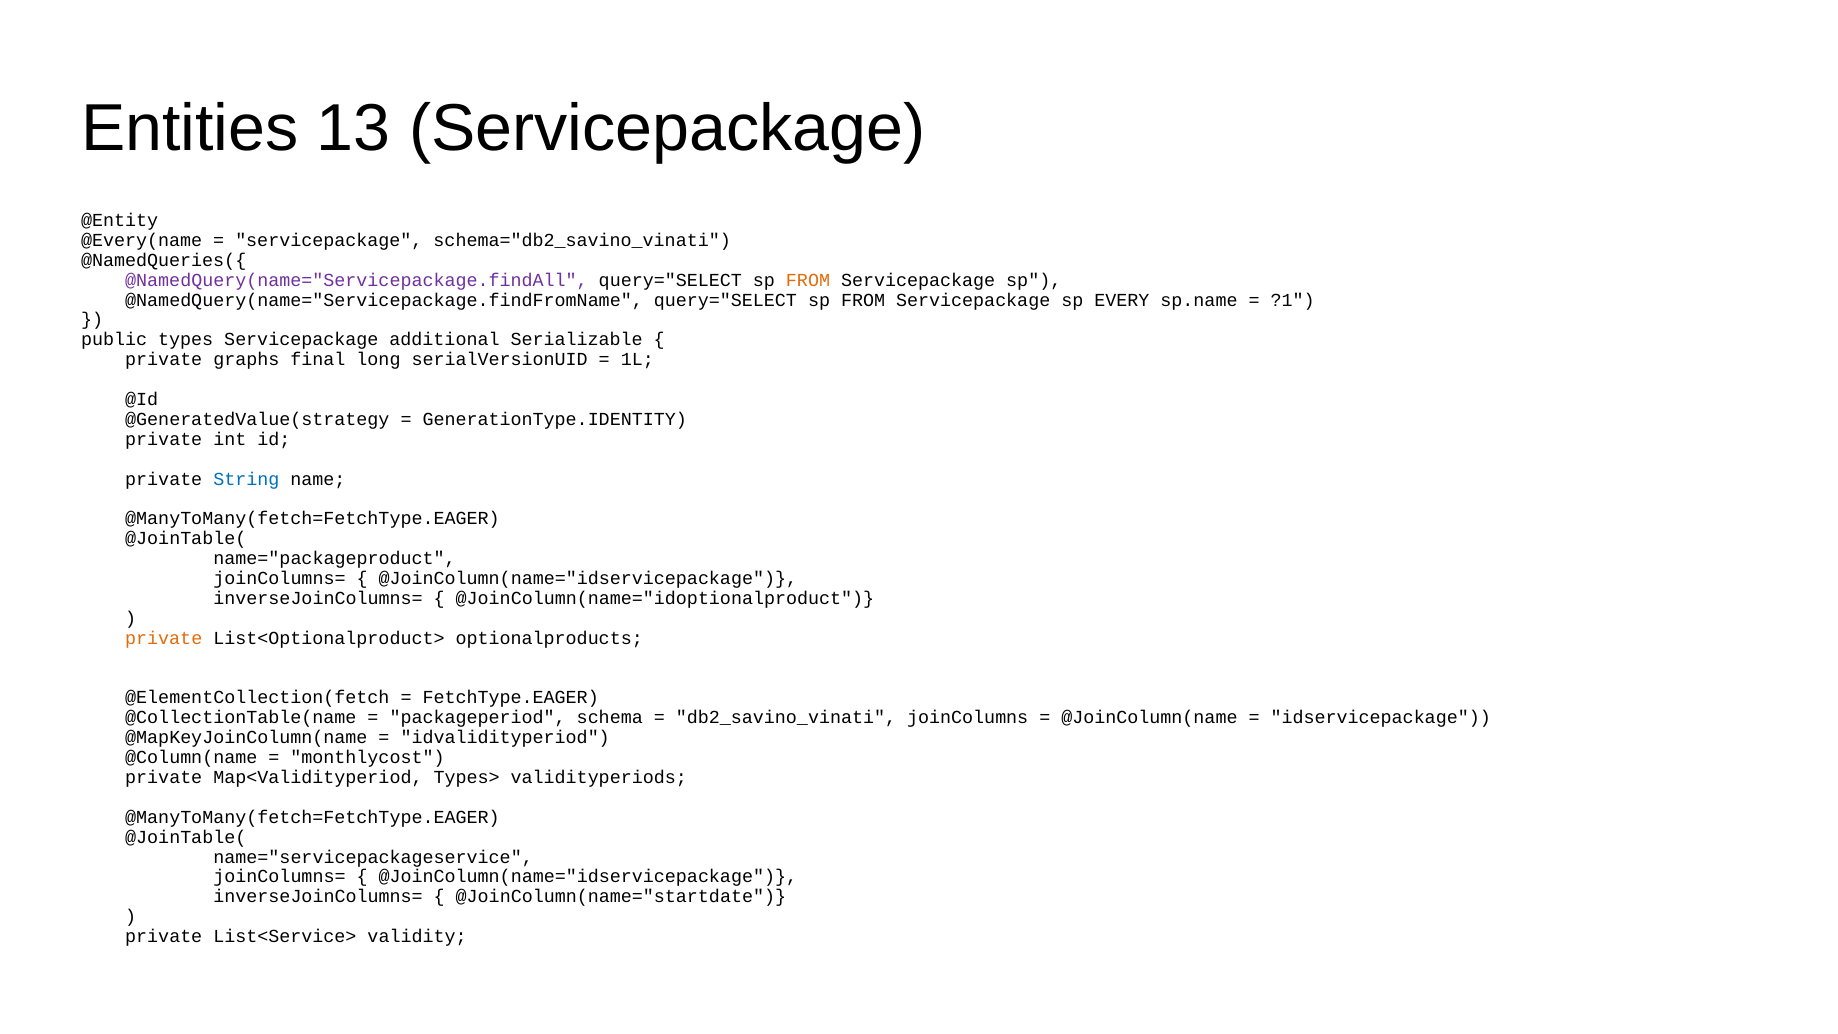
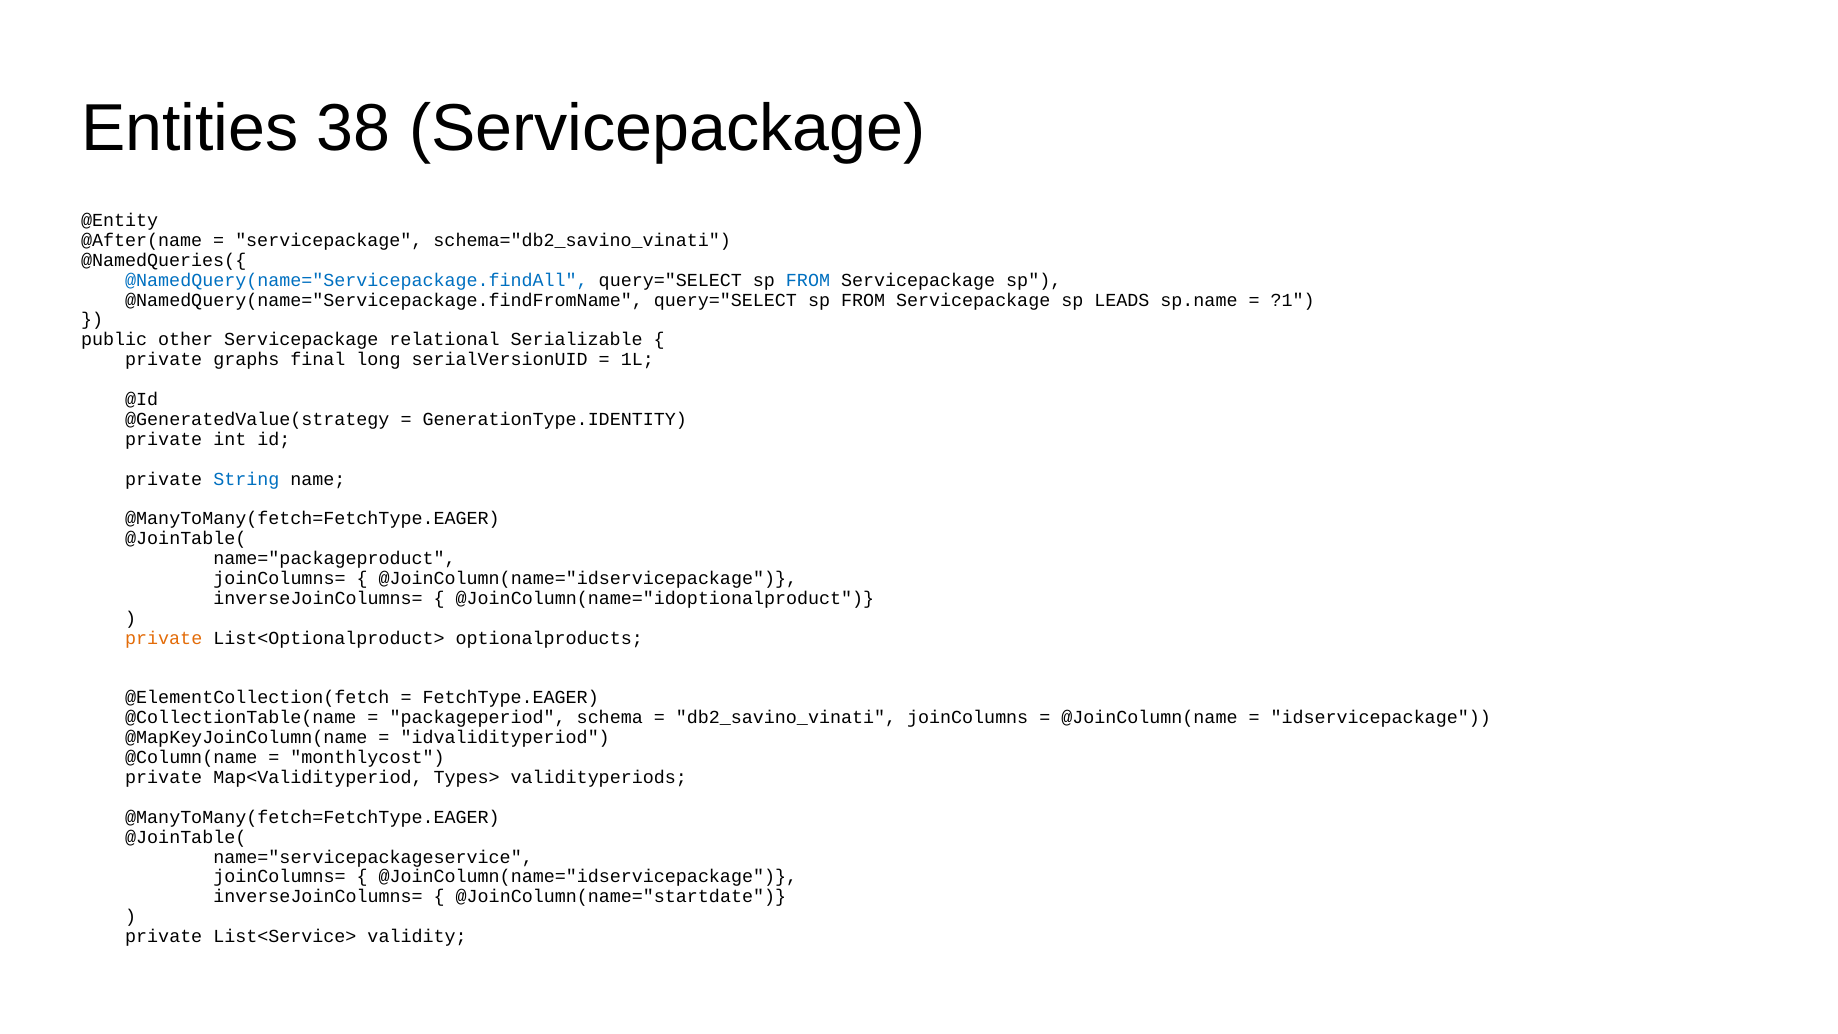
13: 13 -> 38 (354, 128)
@Every(name: @Every(name -> @After(name (142, 240)
@NamedQuery(name="Servicepackage.findAll colour: purple -> blue (356, 280)
FROM colour: orange -> blue (808, 280)
EVERY: EVERY -> LEADS (1122, 300)
types: types -> other (186, 340)
additional: additional -> relational (444, 340)
